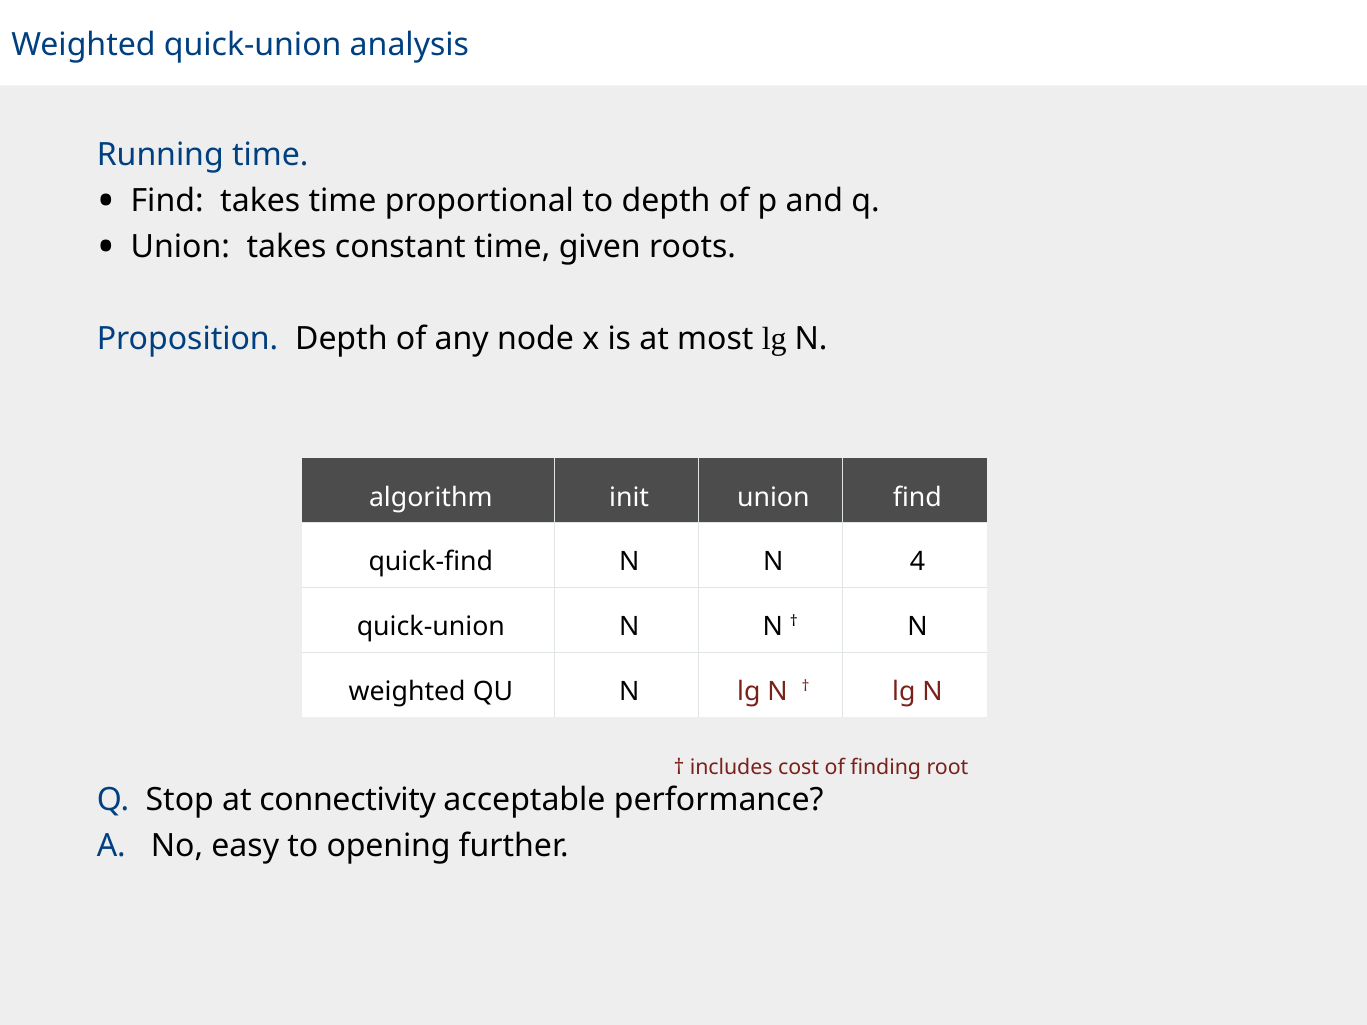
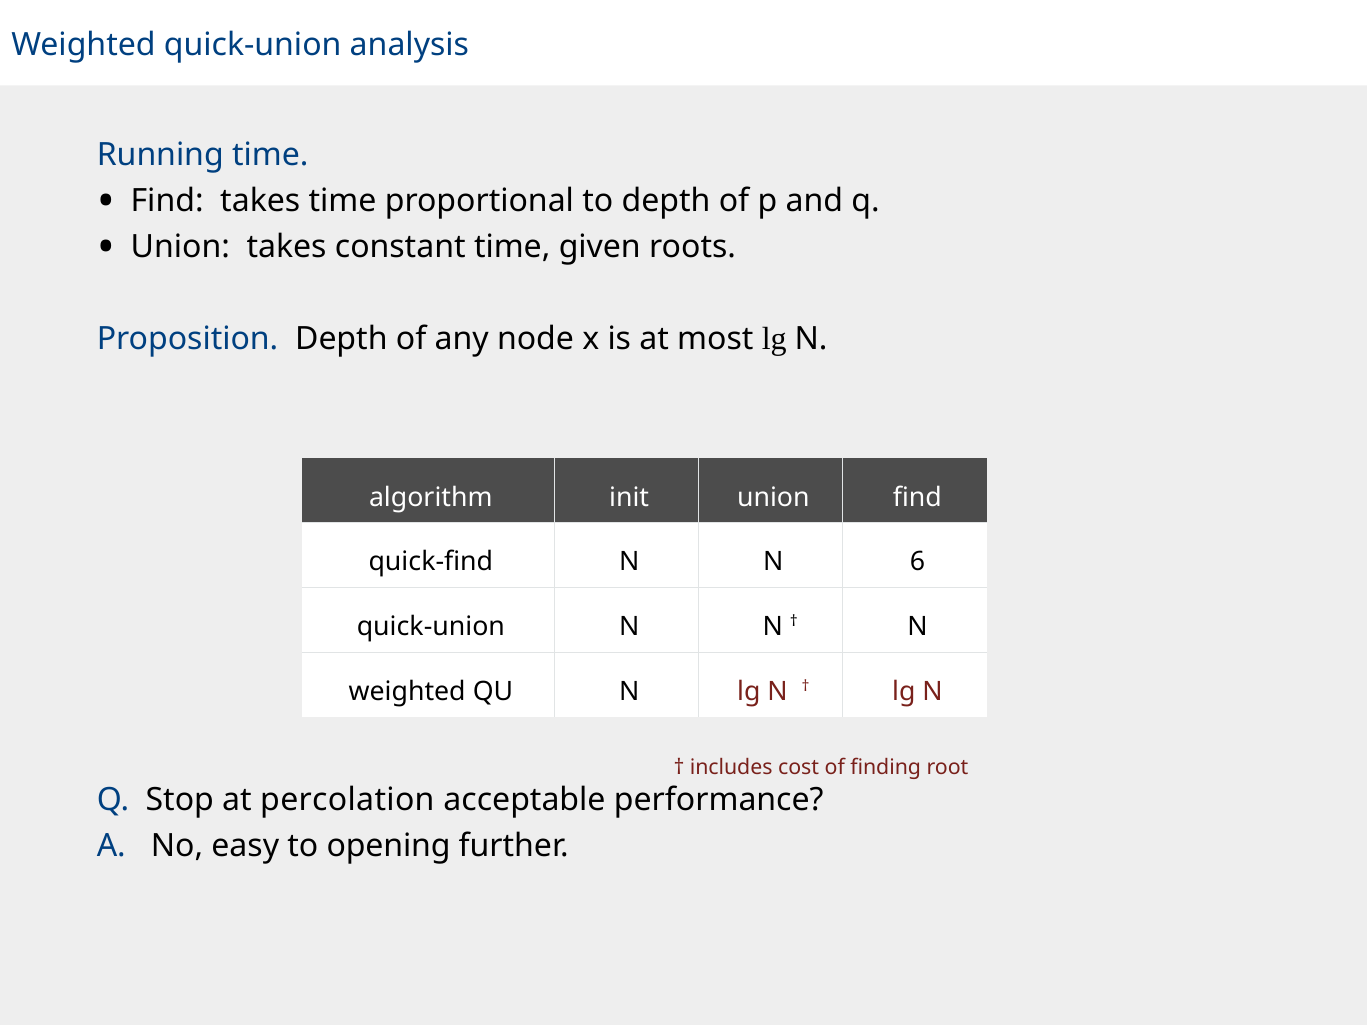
4: 4 -> 6 (918, 562)
connectivity: connectivity -> percolation (347, 800)
